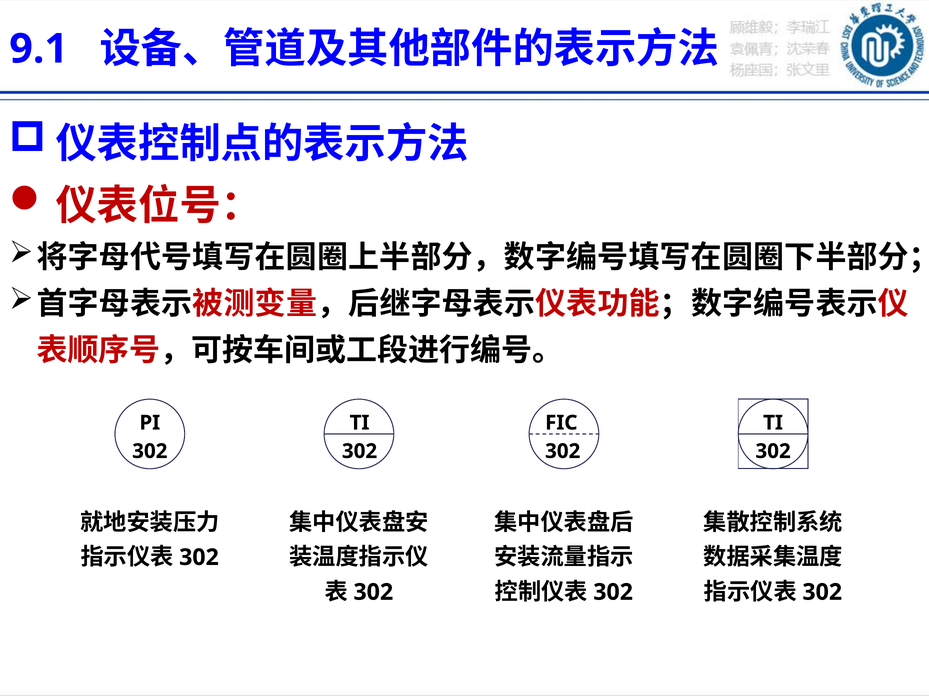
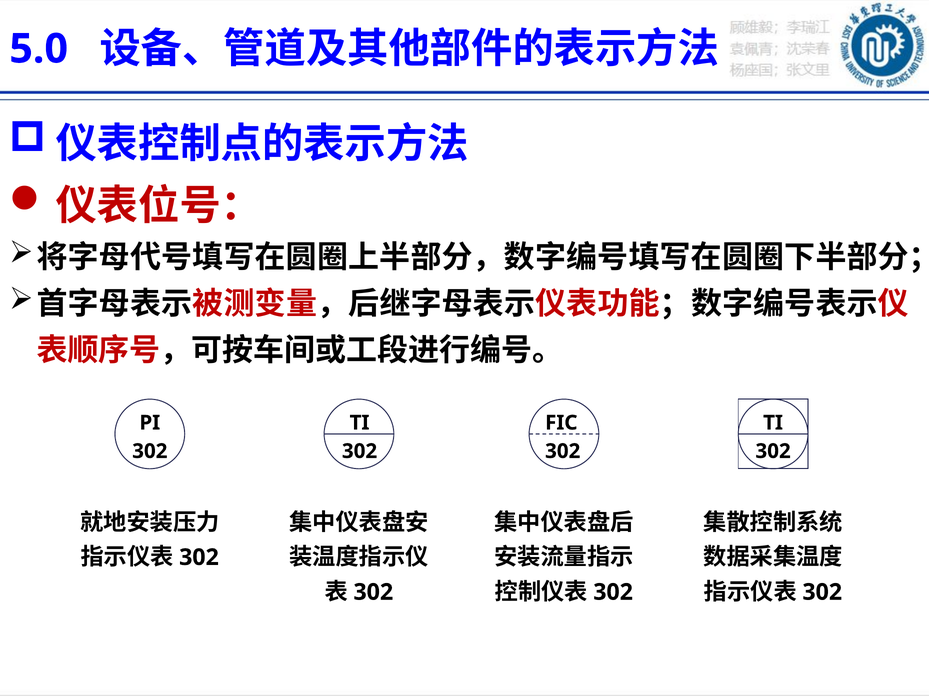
9.1: 9.1 -> 5.0 (39, 49)
